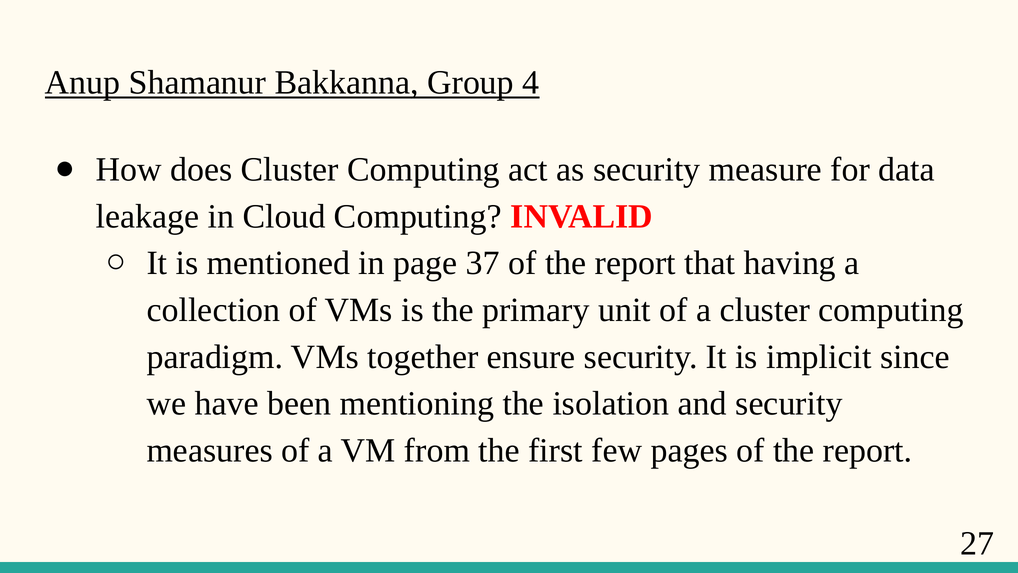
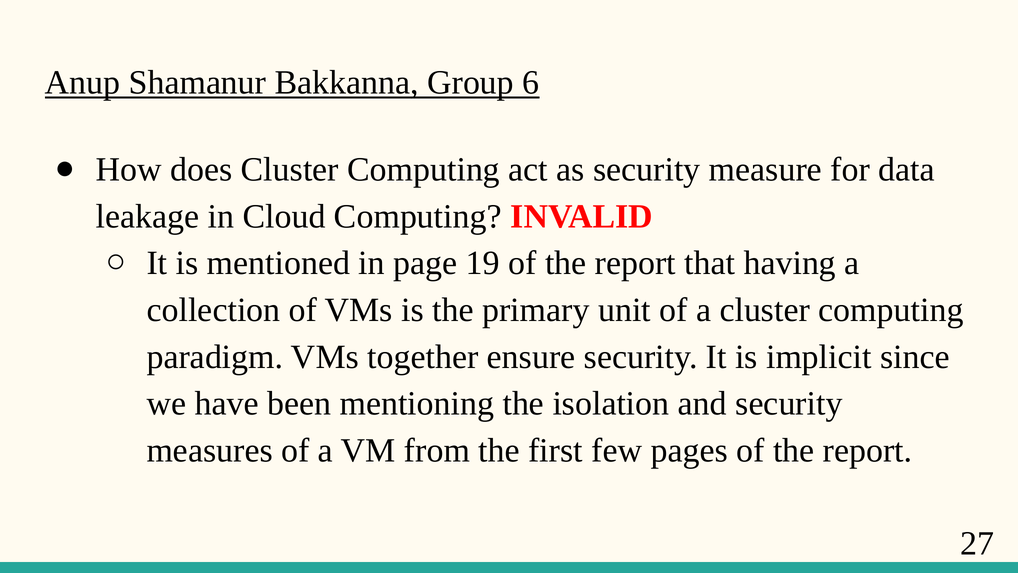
4: 4 -> 6 (531, 82)
37: 37 -> 19 (483, 263)
